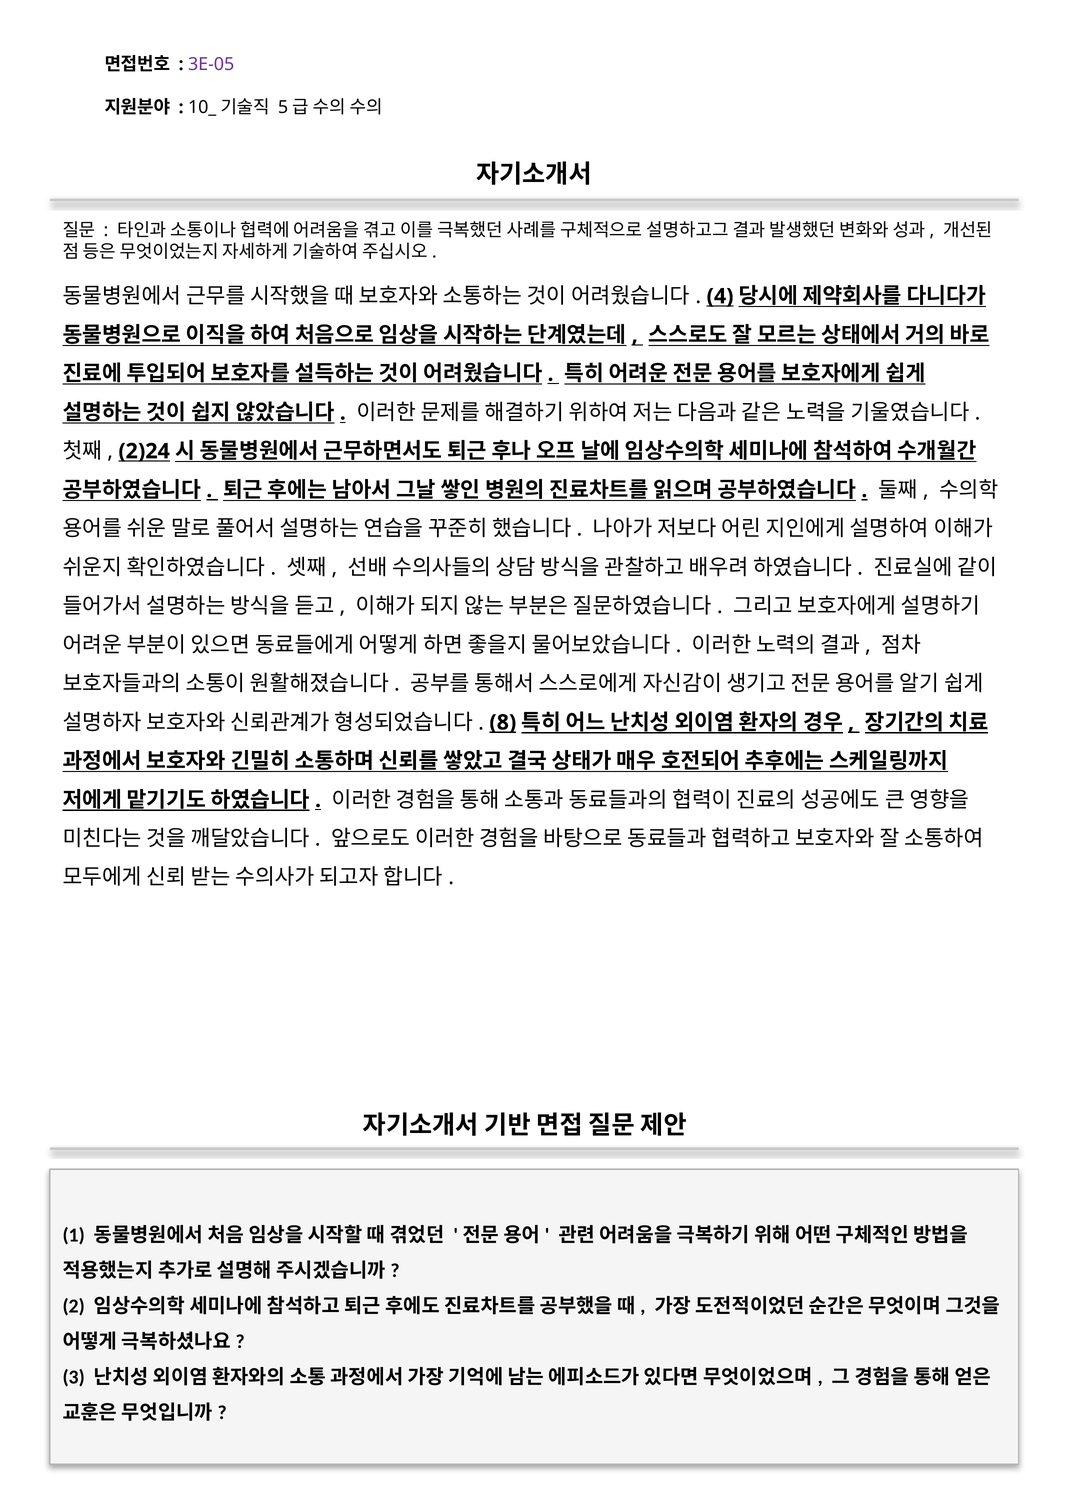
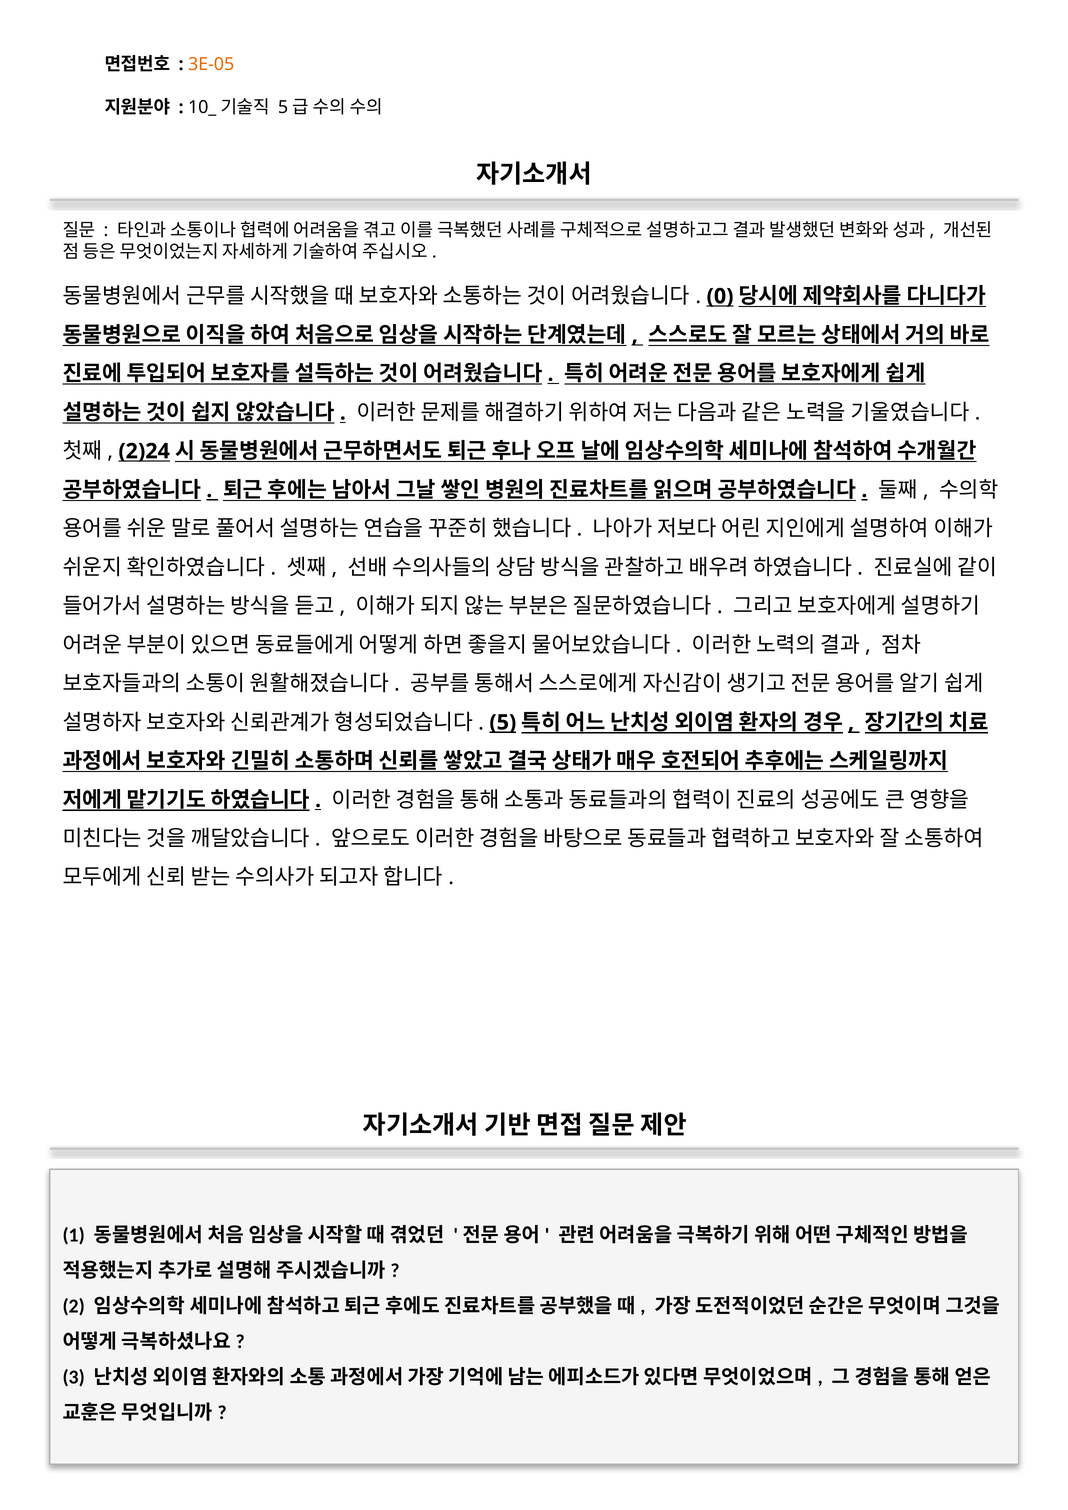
3E-05 colour: purple -> orange (211, 64)
4: 4 -> 0 (720, 296)
8: 8 -> 5 (503, 723)
